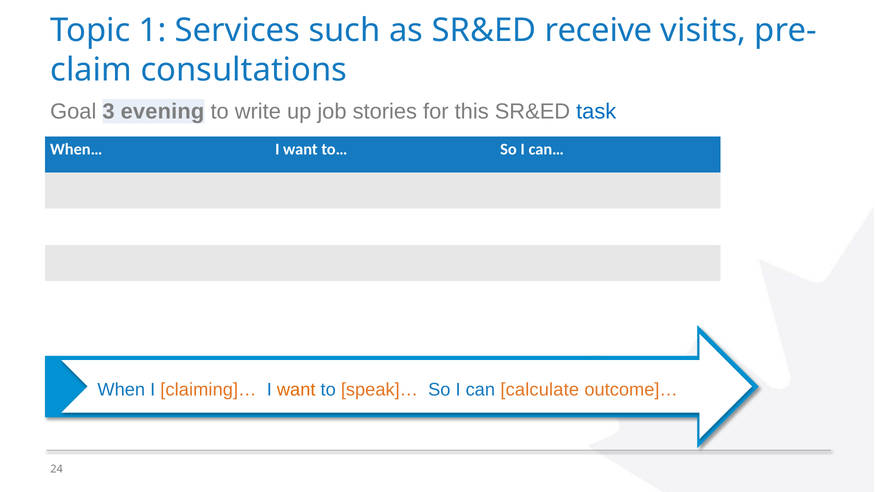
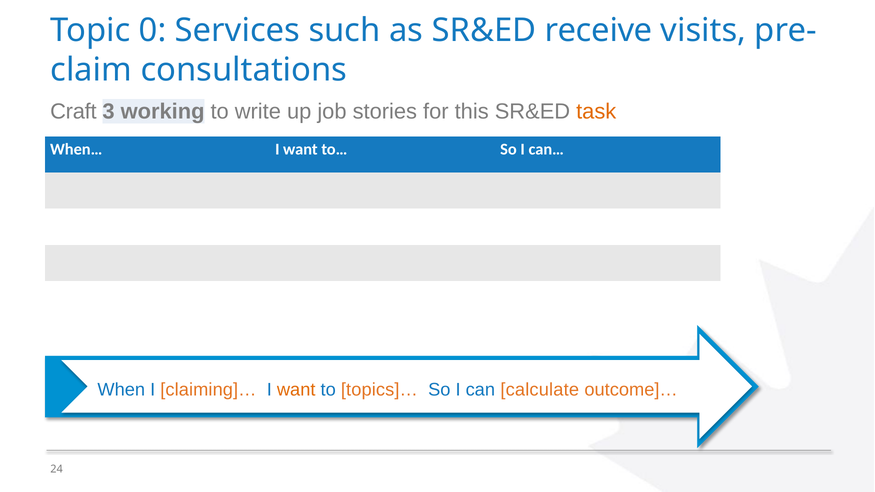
1: 1 -> 0 (153, 30)
Goal: Goal -> Craft (73, 112)
evening: evening -> working (163, 112)
task colour: blue -> orange (596, 112)
speak]…: speak]… -> topics]… (379, 390)
